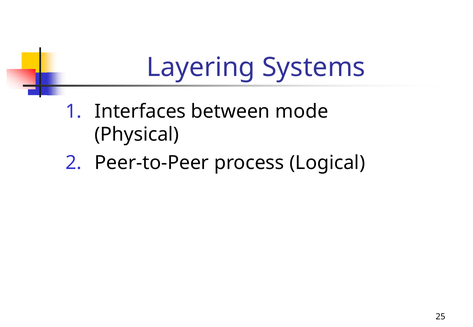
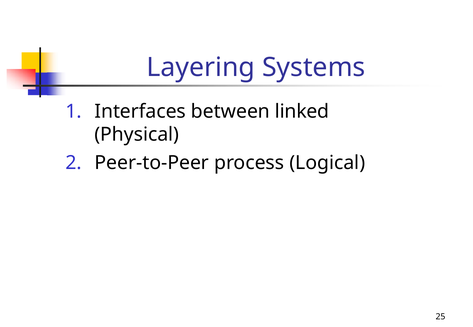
mode: mode -> linked (302, 111)
